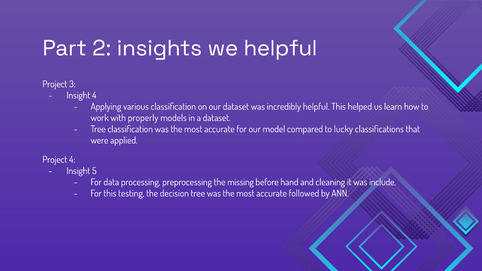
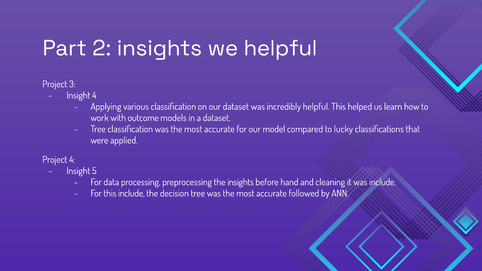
properly: properly -> outcome (143, 118)
the missing: missing -> insights (241, 182)
this testing: testing -> include (131, 194)
